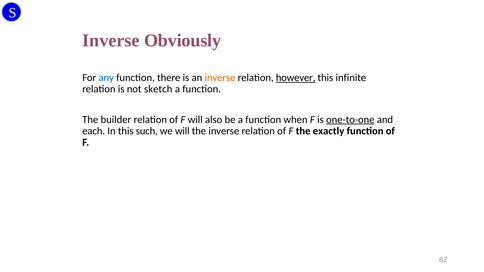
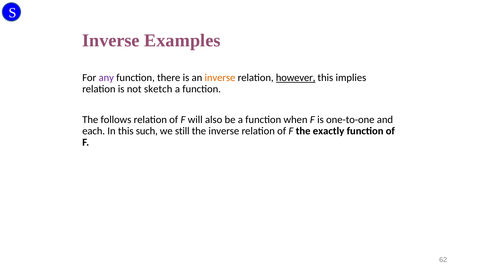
Obviously: Obviously -> Examples (182, 40)
any colour: blue -> purple (106, 78)
infinite: infinite -> implies (351, 78)
builder: builder -> follows (116, 120)
one-to-one underline: present -> none (350, 120)
we will: will -> still (182, 131)
